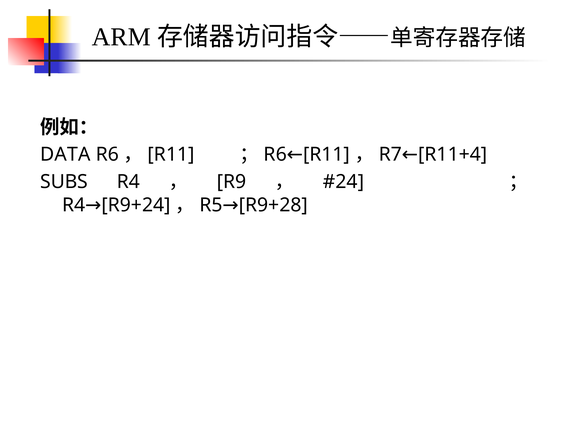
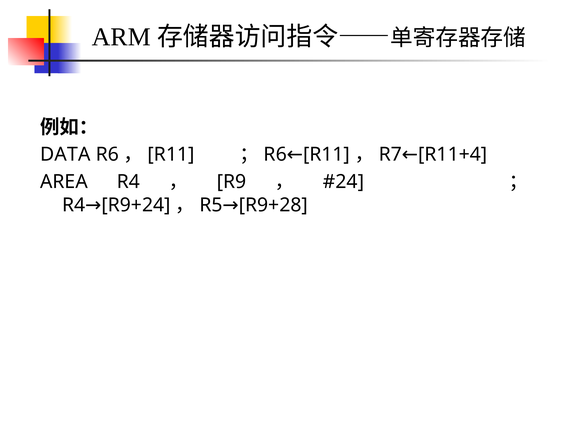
SUBS: SUBS -> AREA (64, 181)
